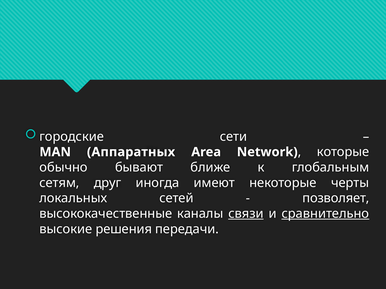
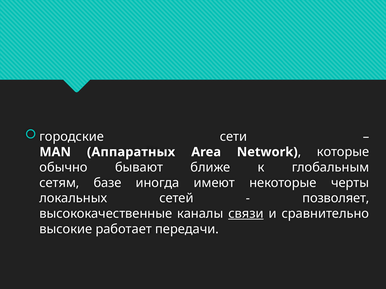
друг: друг -> базе (108, 183)
сравнительно underline: present -> none (325, 214)
решения: решения -> работает (124, 229)
